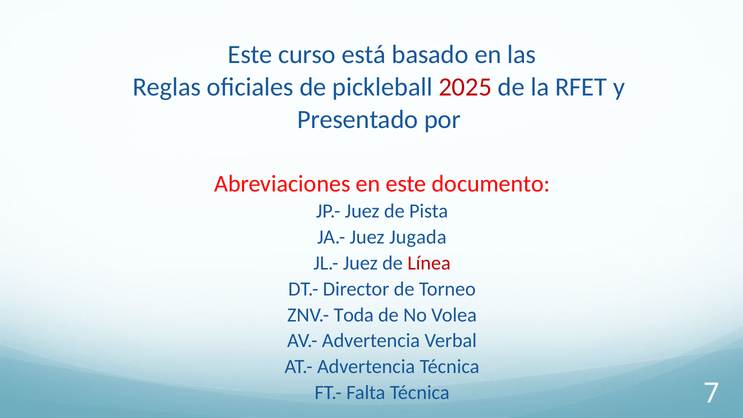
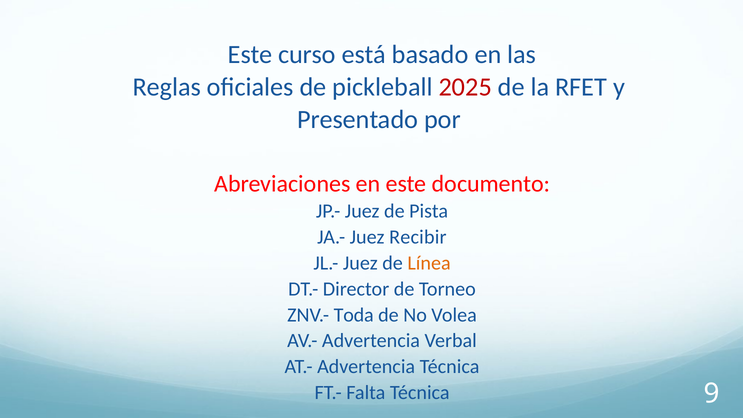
Jugada: Jugada -> Recibir (418, 237)
Línea colour: red -> orange (429, 263)
7: 7 -> 9 (712, 393)
